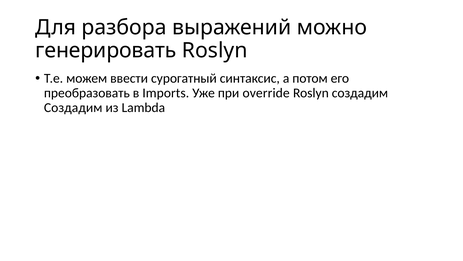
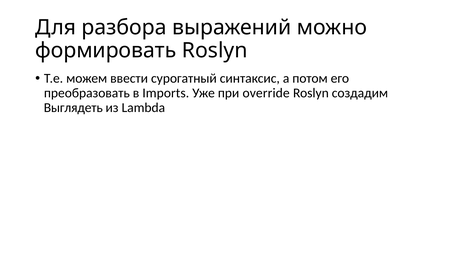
генерировать: генерировать -> формировать (106, 50)
Создадим: Создадим -> Выглядеть (73, 107)
